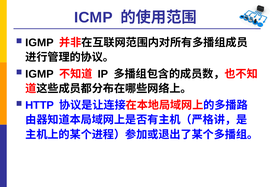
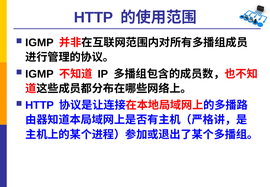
ICMP: ICMP -> HTTP (93, 17)
